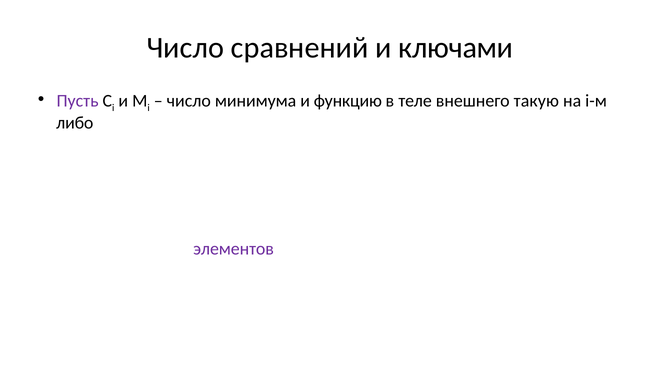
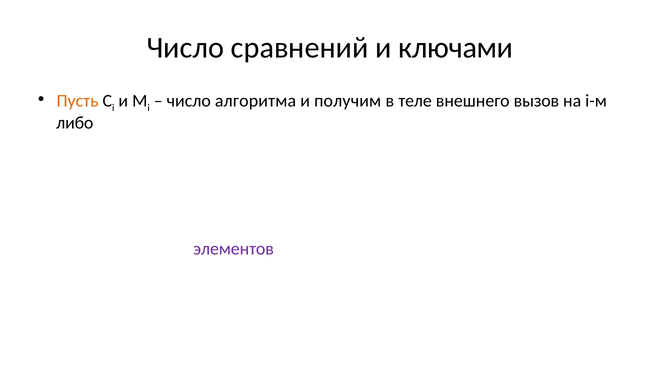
Пусть colour: purple -> orange (78, 101)
минимума: минимума -> алгоритма (255, 101)
функцию: функцию -> получим (348, 101)
такую: такую -> вызов (536, 101)
